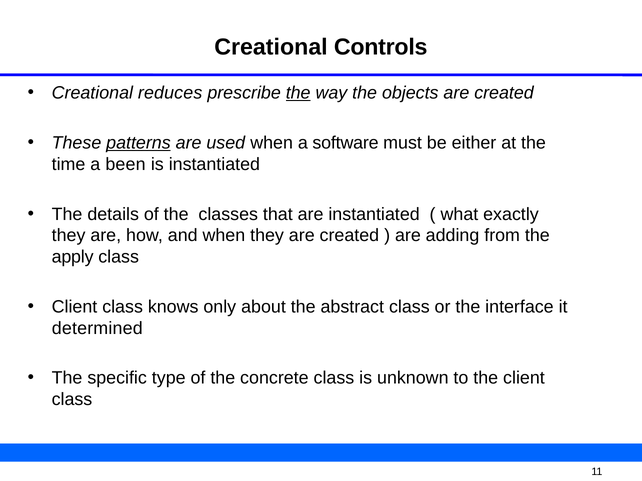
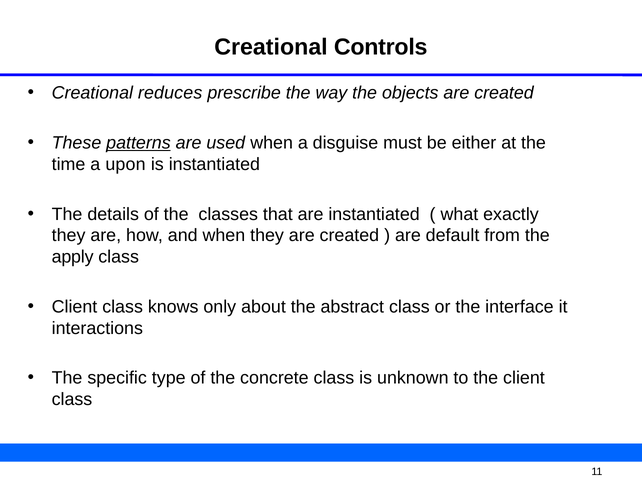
the underline: present -> none (298, 93)
software: software -> disguise (345, 143)
been: been -> upon (126, 164)
adding: adding -> default (453, 236)
determined: determined -> interactions (97, 329)
